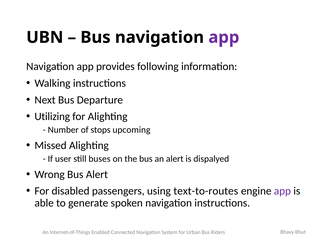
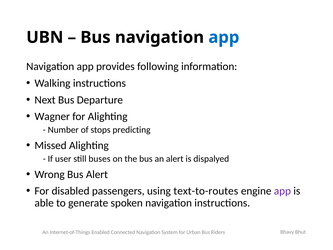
app colour: purple -> blue (224, 37)
Utilizing: Utilizing -> Wagner (52, 116)
upcoming: upcoming -> predicting (132, 130)
